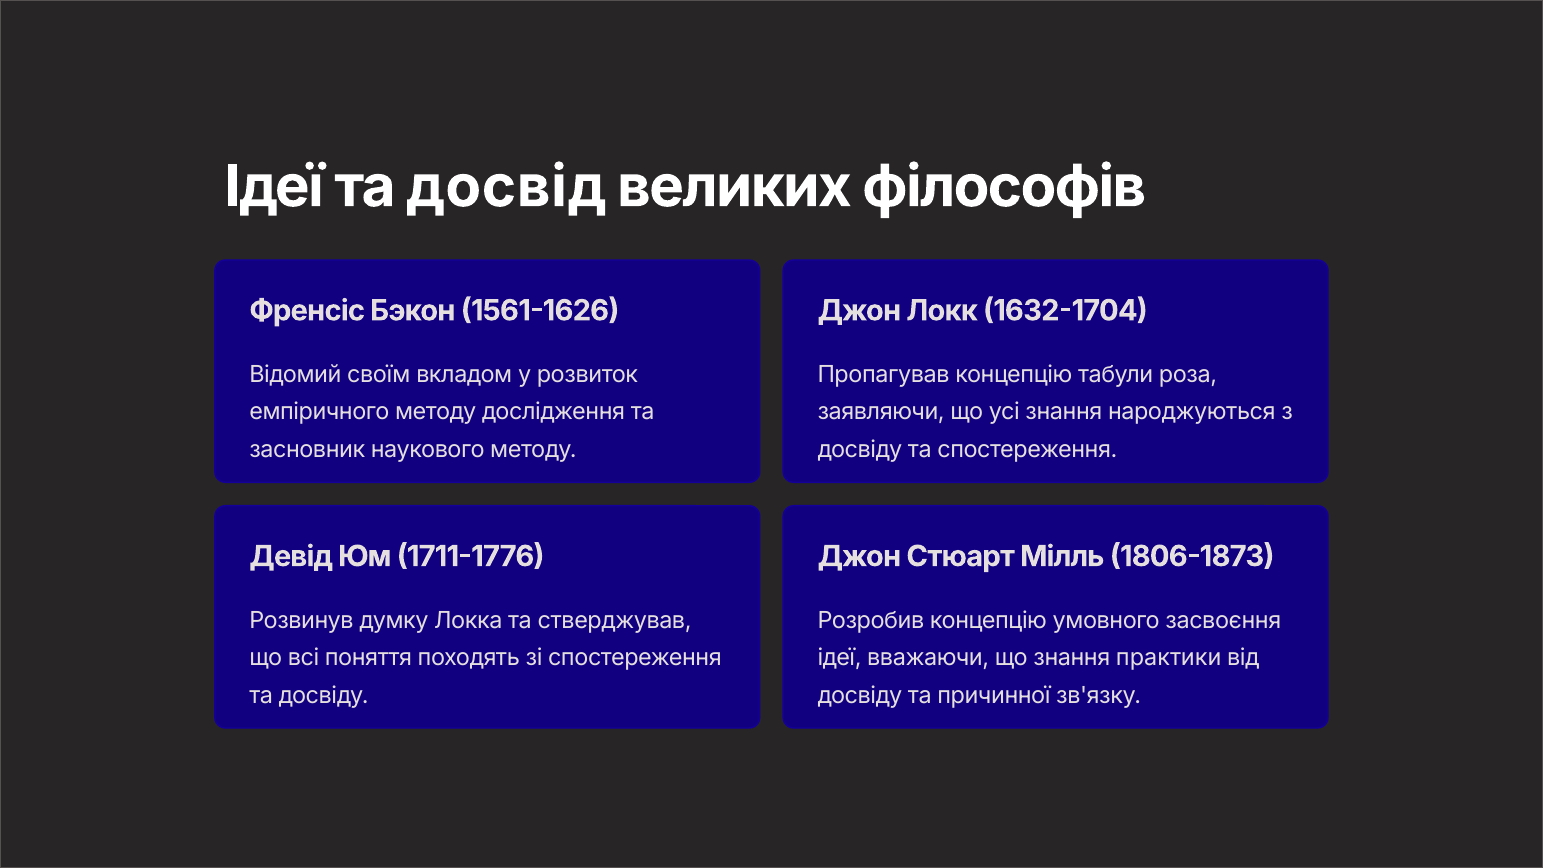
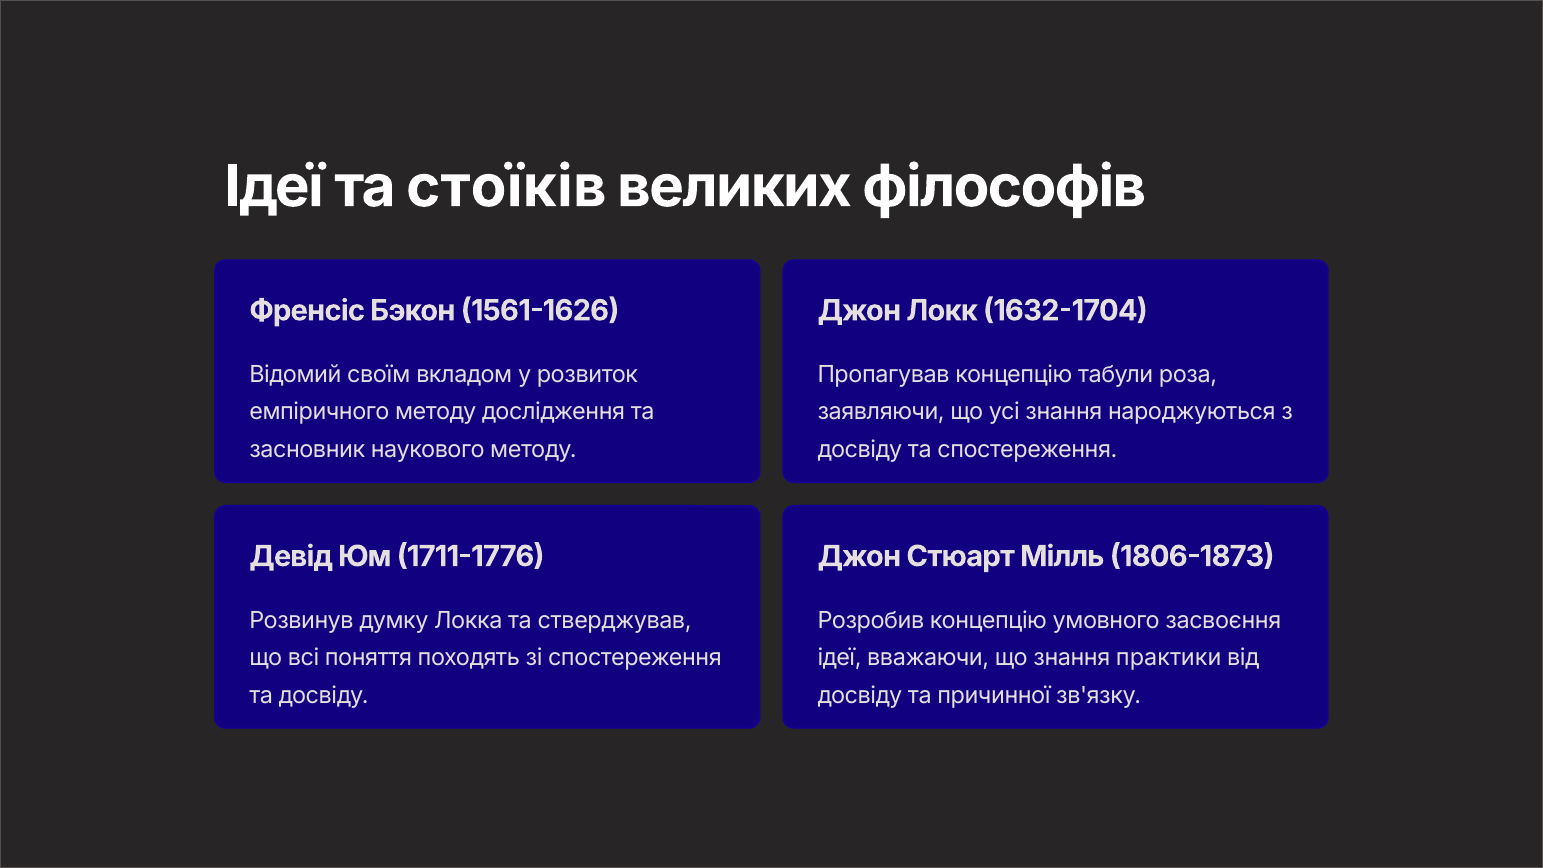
досвід: досвід -> стоїків (506, 187)
